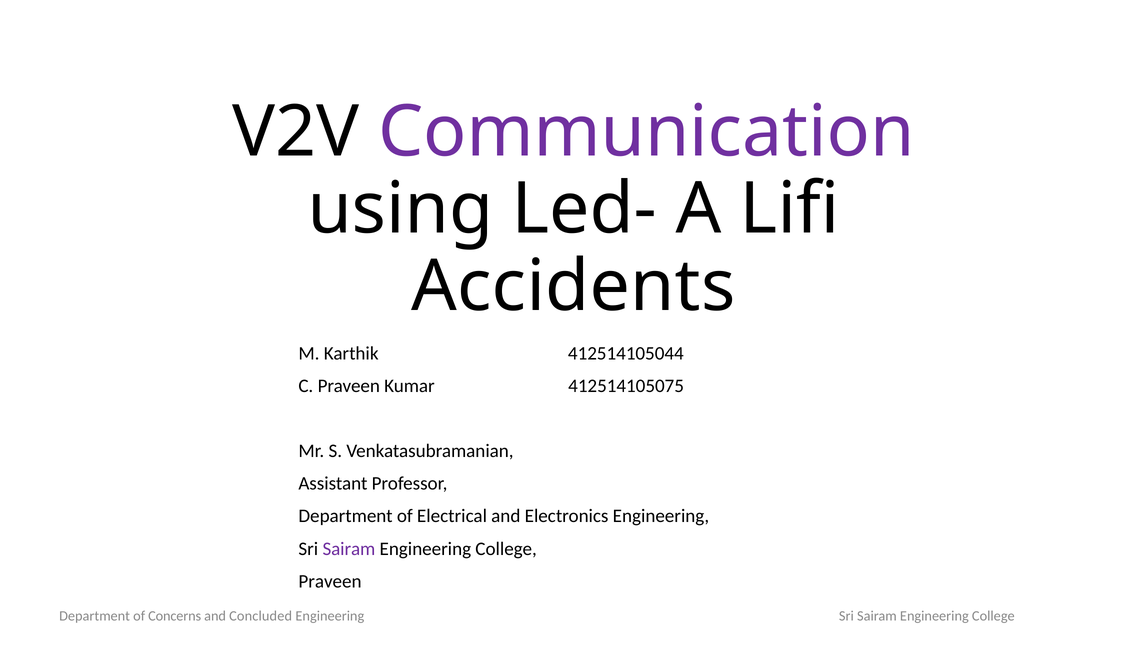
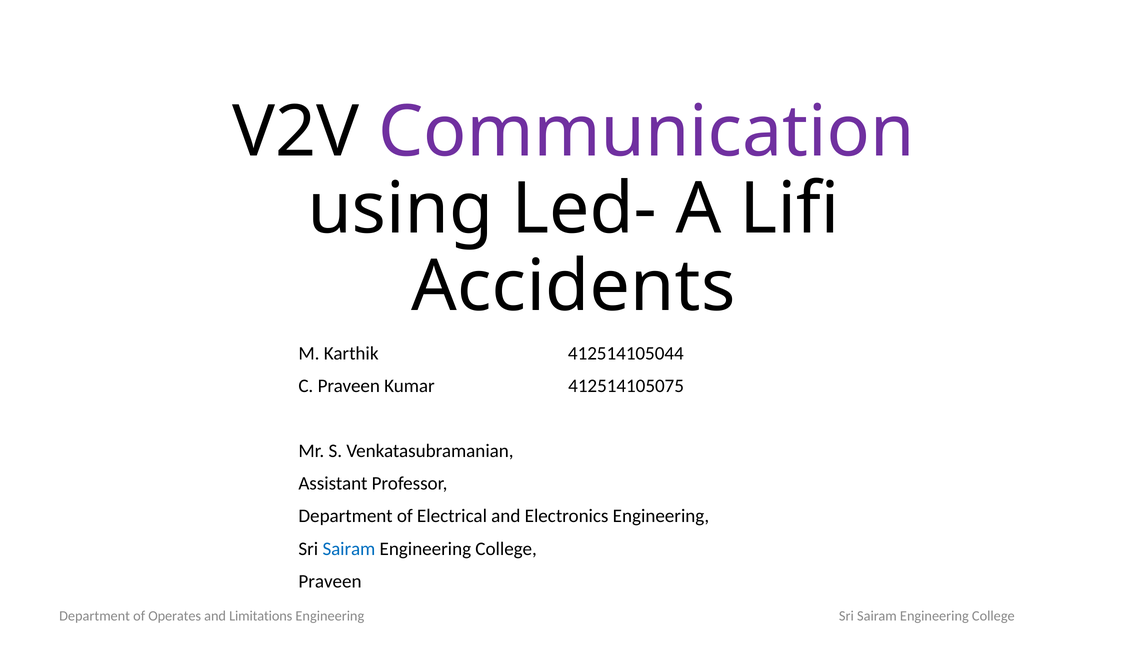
Sairam colour: purple -> blue (349, 549)
Concerns: Concerns -> Operates (175, 616)
Concluded: Concluded -> Limitations (261, 616)
